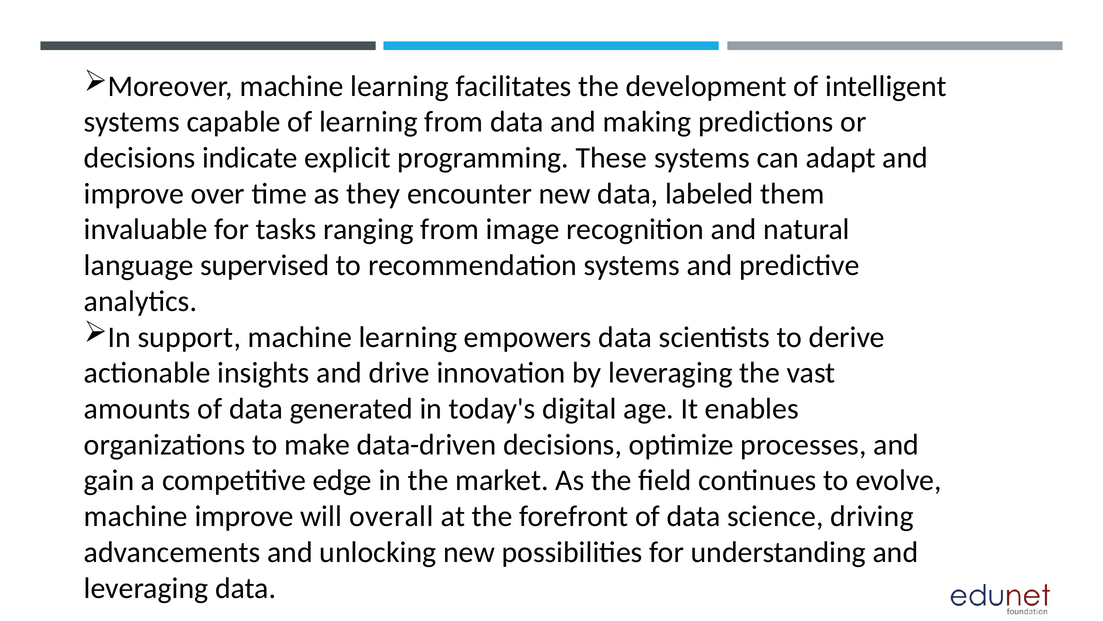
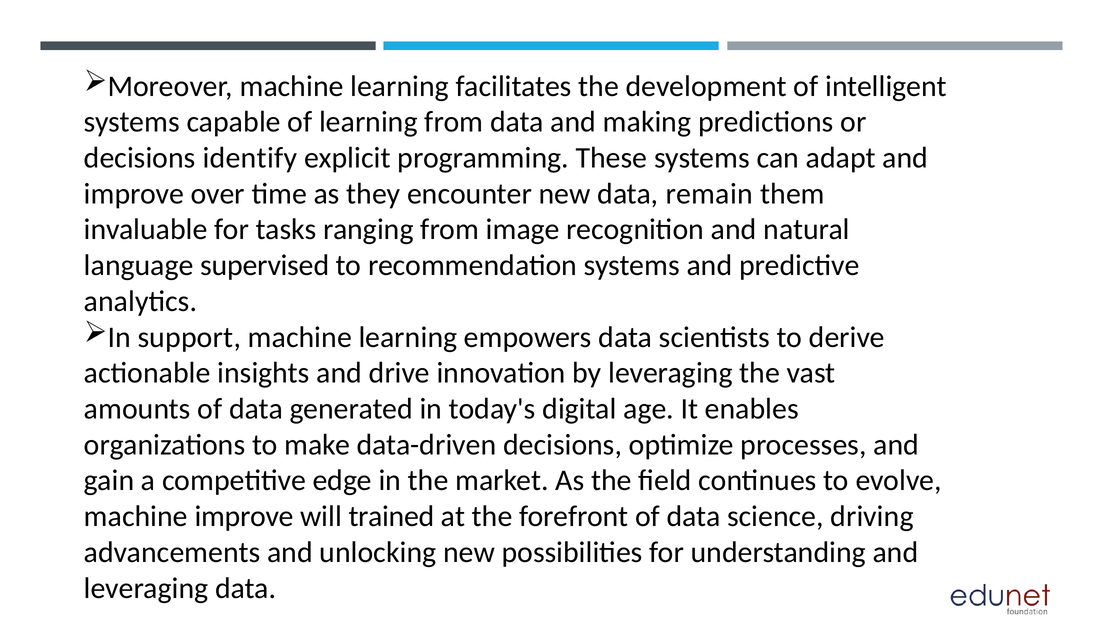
indicate: indicate -> identify (250, 158)
labeled: labeled -> remain (709, 194)
overall: overall -> trained (392, 516)
